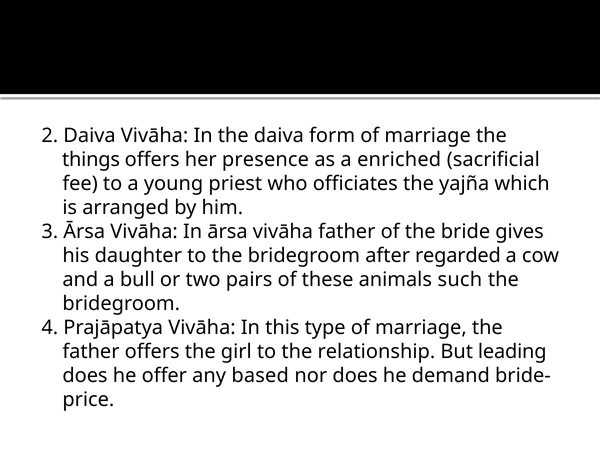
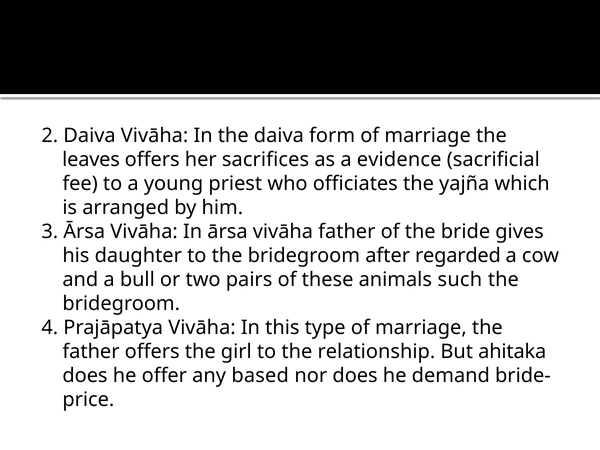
things: things -> leaves (91, 160)
presence: presence -> sacrifices (266, 160)
enriched: enriched -> evidence (399, 160)
leading: leading -> ahitaka (512, 352)
